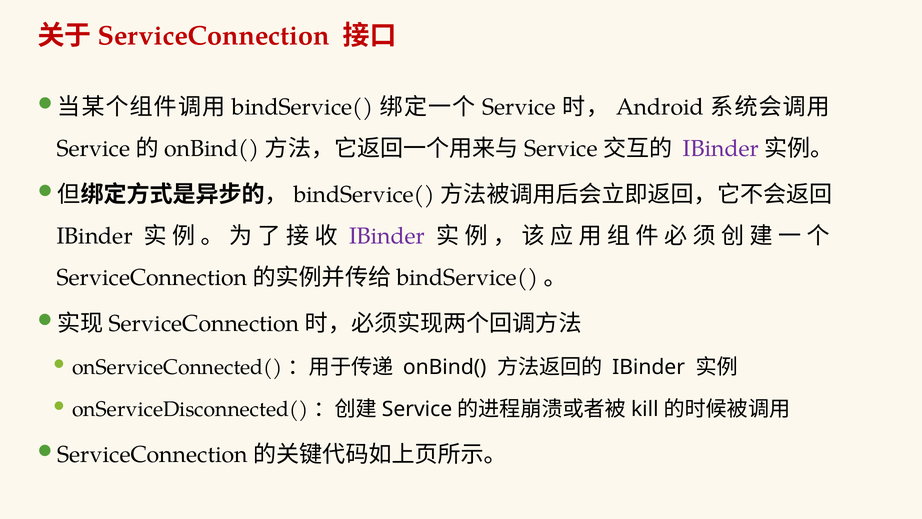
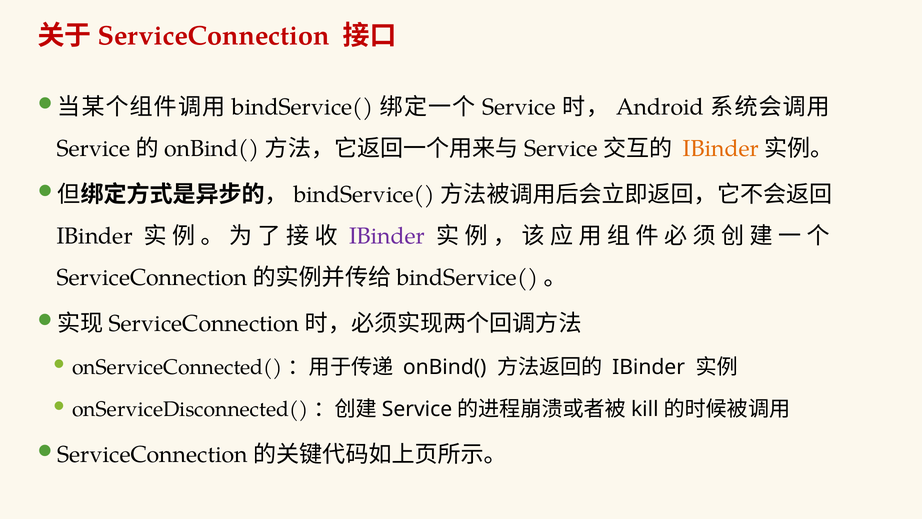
IBinder colour: purple -> orange (721, 148)
